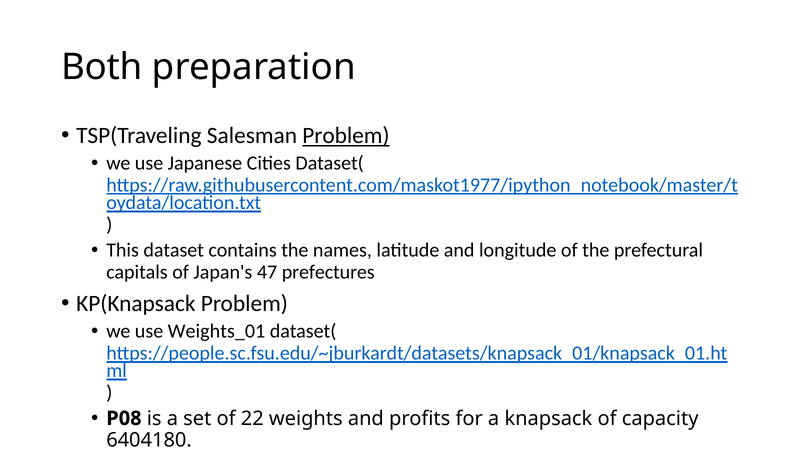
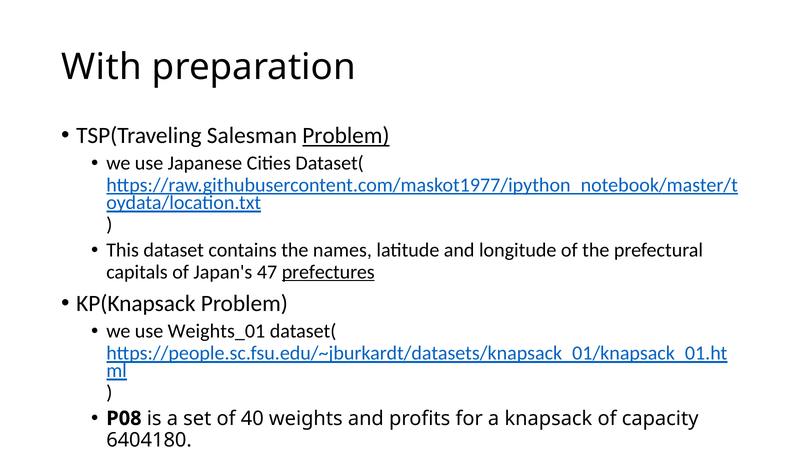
Both: Both -> With (102, 67)
prefectures underline: none -> present (328, 272)
22: 22 -> 40 (252, 419)
